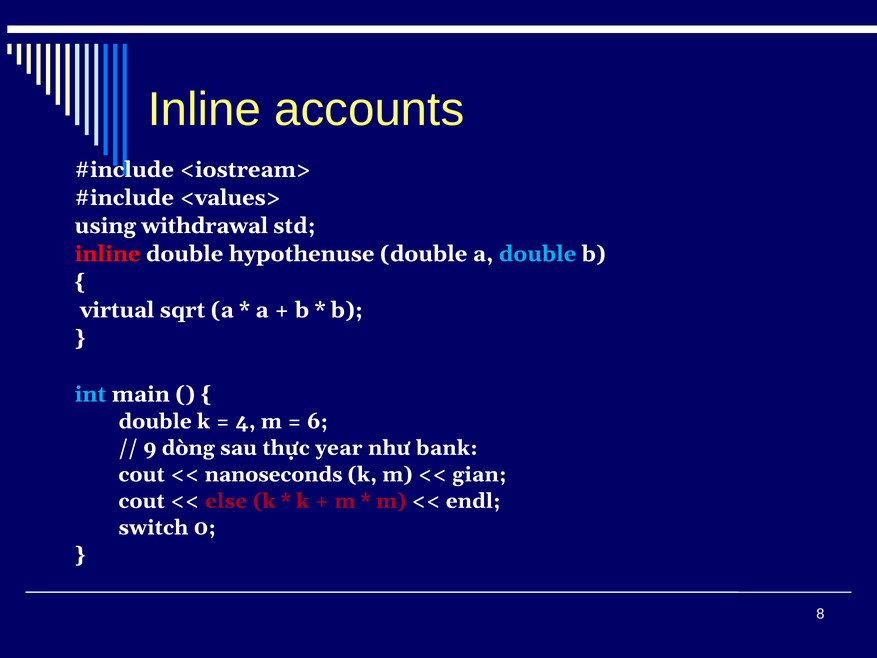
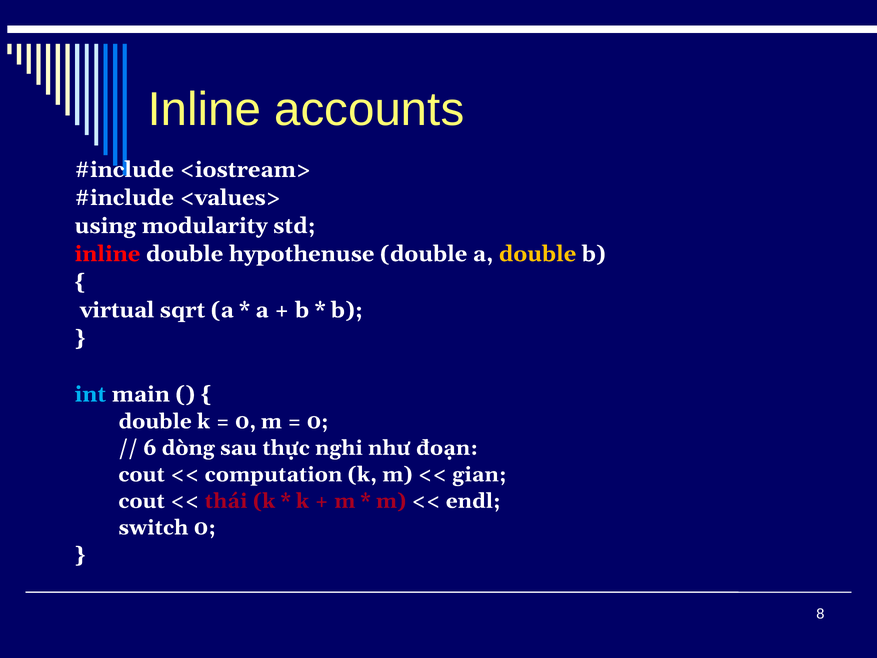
withdrawal: withdrawal -> modularity (205, 226)
double colour: light blue -> yellow (538, 254)
4: 4 -> 0 (245, 421)
6: 6 -> 0 (318, 421)
9: 9 -> 6 (150, 448)
year: year -> nghi (339, 448)
bank: bank -> đoạn (447, 448)
nanoseconds: nanoseconds -> computation (273, 474)
else: else -> thái (226, 501)
